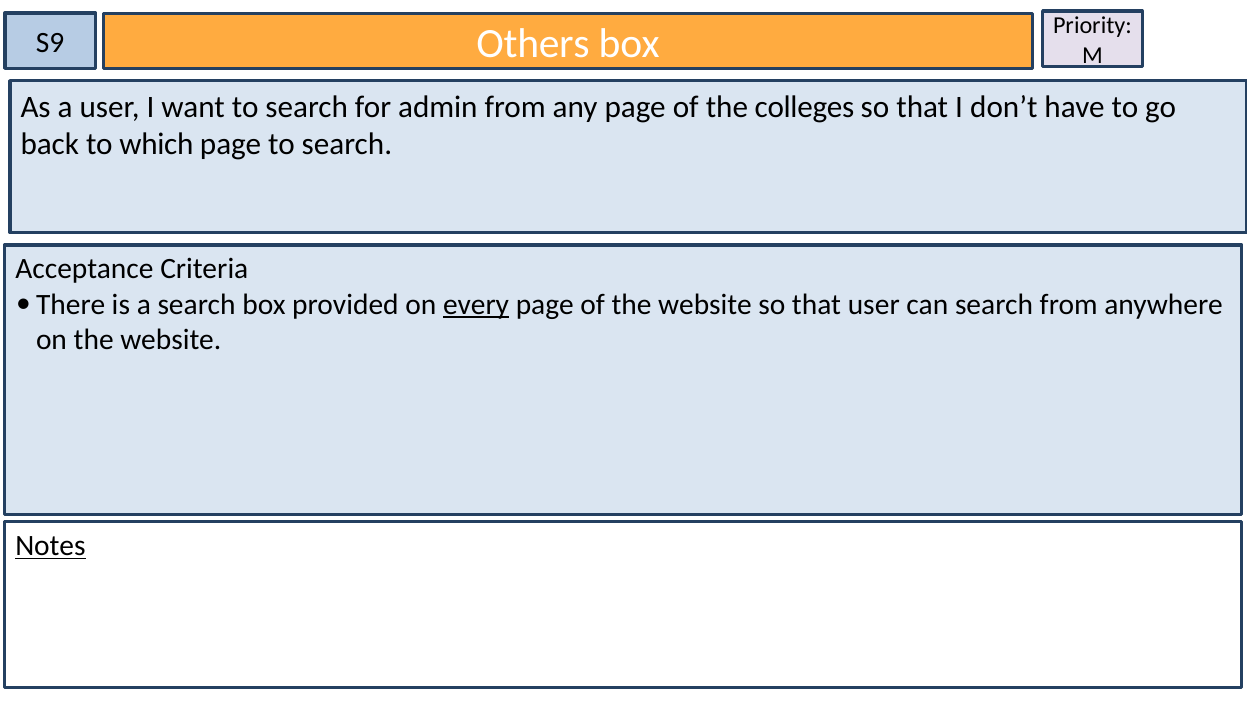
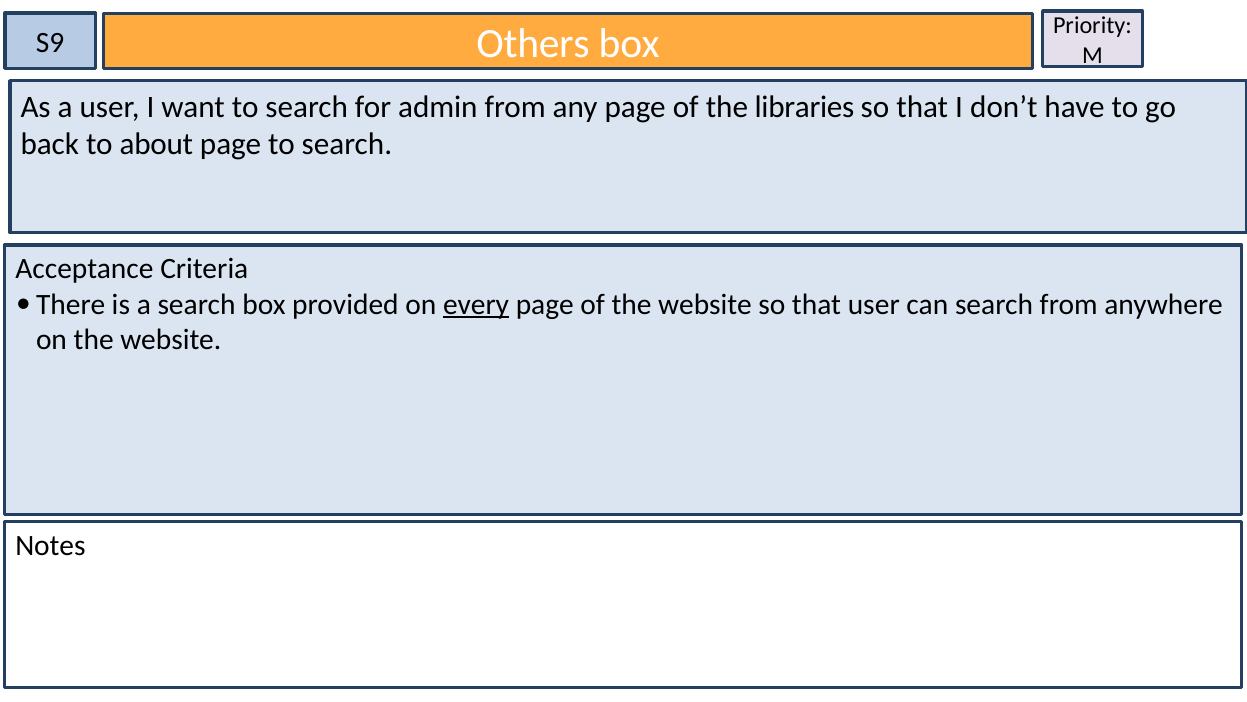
colleges: colleges -> libraries (804, 107)
which: which -> about (156, 144)
Notes underline: present -> none (50, 545)
